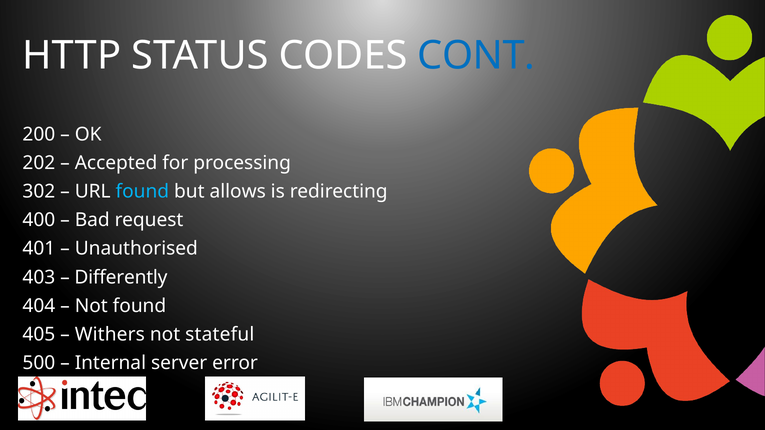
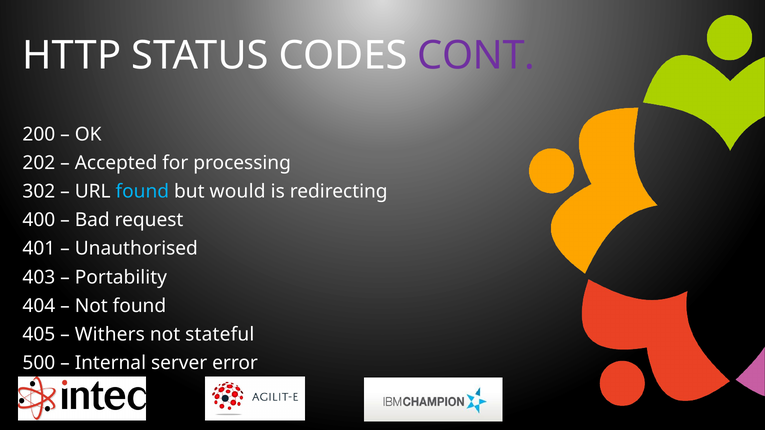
CONT colour: blue -> purple (476, 56)
allows: allows -> would (238, 192)
Differently: Differently -> Portability (121, 277)
